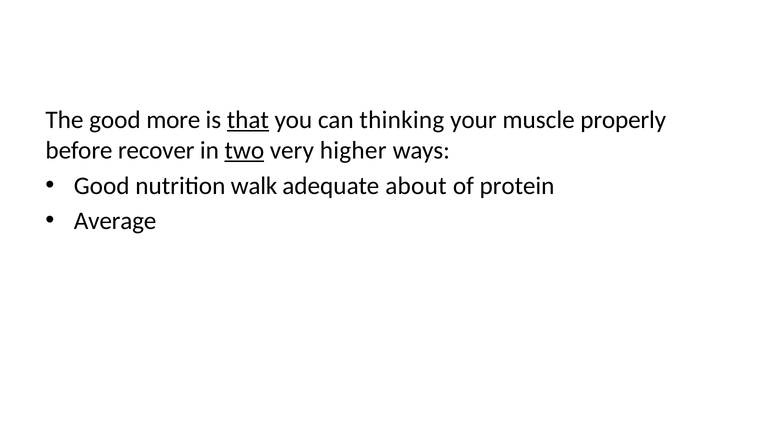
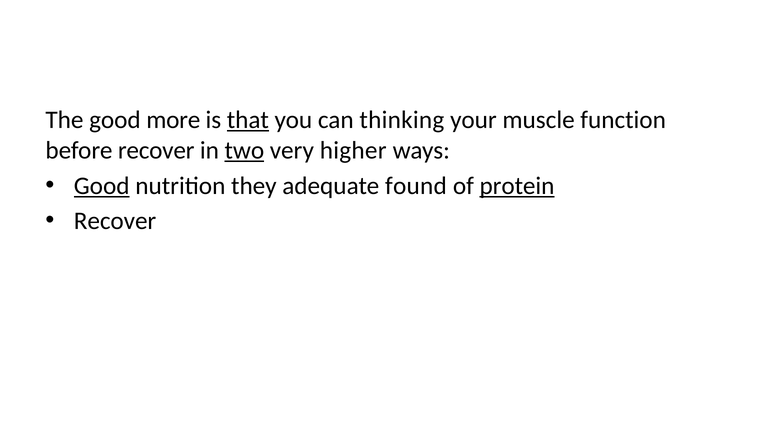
properly: properly -> function (623, 120)
Good underline: none -> present (102, 186)
walk: walk -> they (254, 186)
about: about -> found (416, 186)
protein underline: none -> present (517, 186)
Average: Average -> Recover (115, 221)
